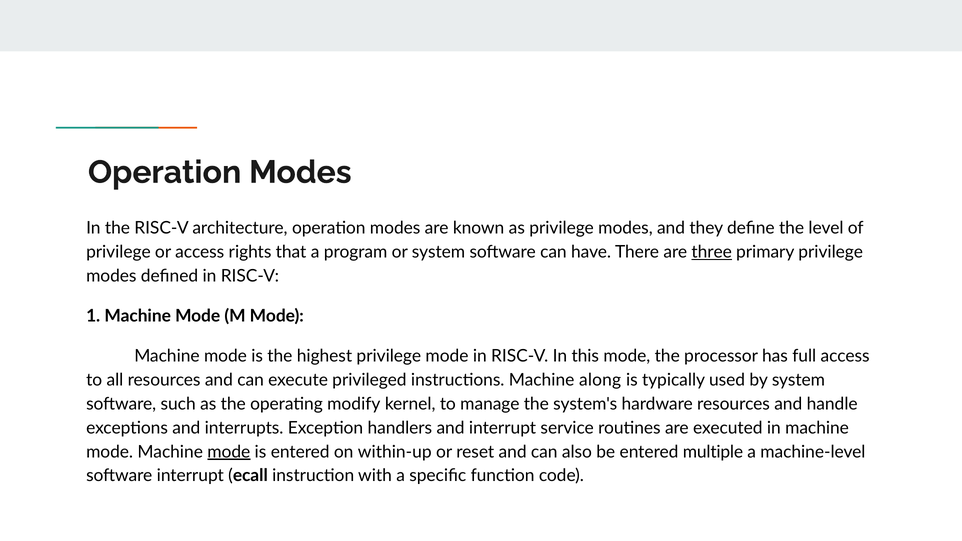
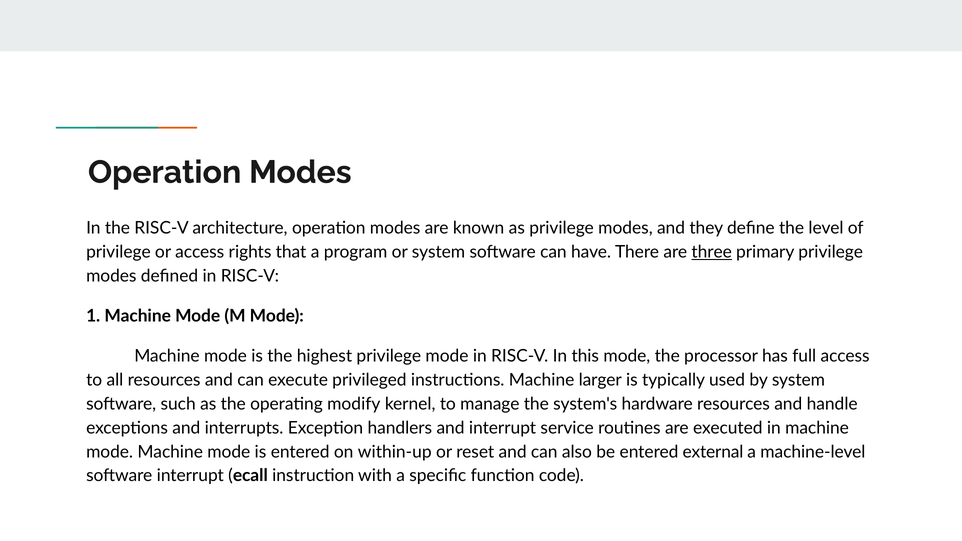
along: along -> larger (600, 380)
mode underline: present -> none (229, 452)
multiple: multiple -> external (713, 452)
